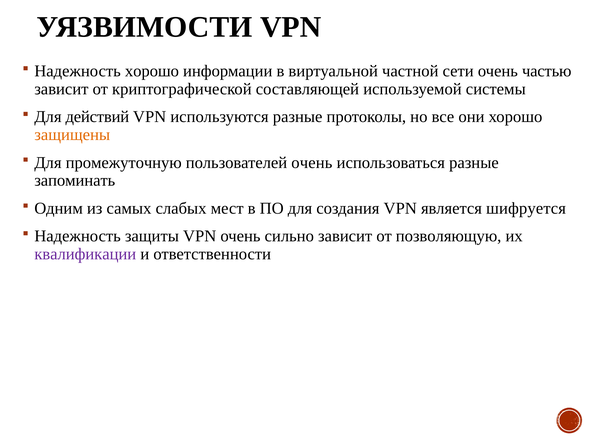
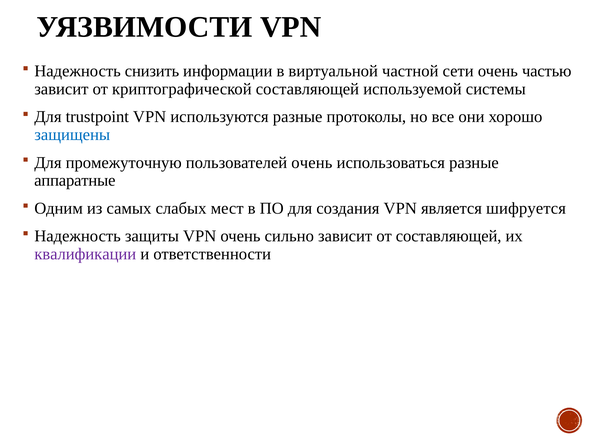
Надежность хорошо: хорошо -> снизить (152, 71)
действий: действий -> trustpoint (97, 117)
защищены colour: orange -> blue (72, 135)
запоминать: запоминать -> аппаратные (75, 181)
от позволяющую: позволяющую -> составляющей (449, 236)
